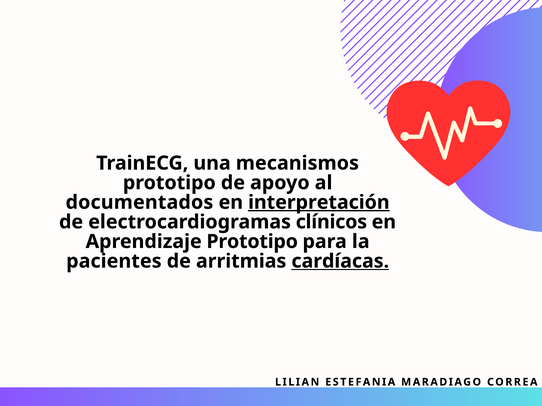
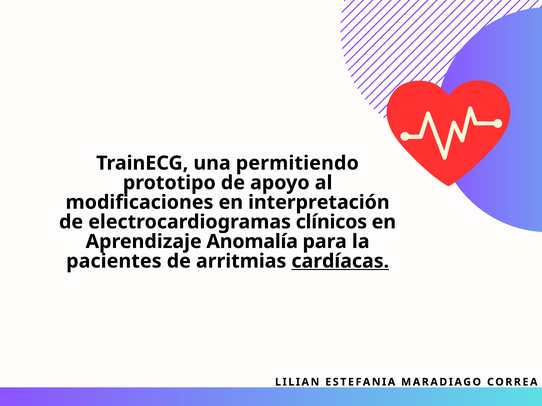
mecanismos: mecanismos -> permitiendo (297, 163)
documentados: documentados -> modificaciones (139, 203)
interpretación underline: present -> none (319, 203)
Aprendizaje Prototipo: Prototipo -> Anomalía (252, 242)
